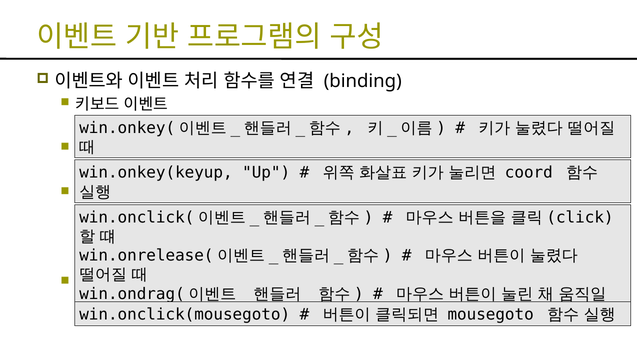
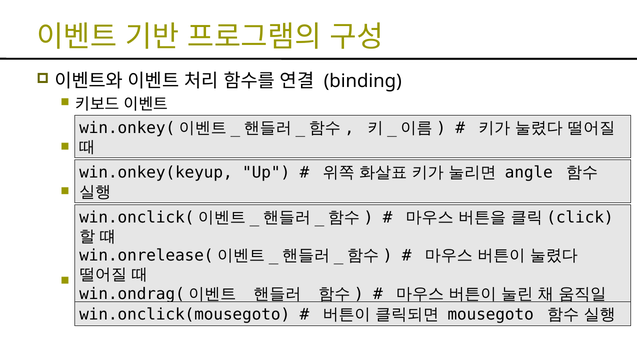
coord: coord -> angle (529, 173)
